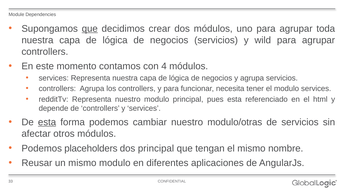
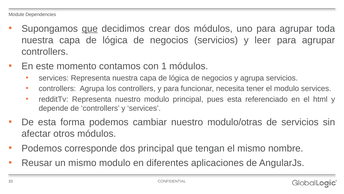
wild: wild -> leer (263, 40)
4: 4 -> 1 (164, 66)
esta underline: present -> none (47, 122)
placeholders: placeholders -> corresponde (91, 148)
